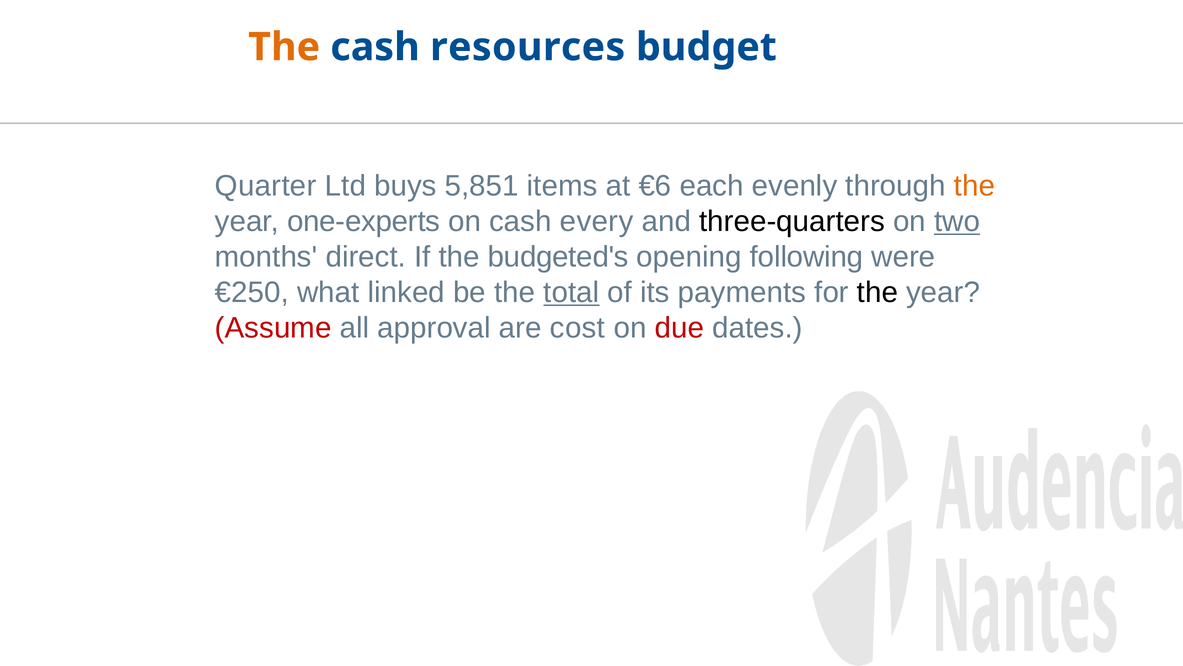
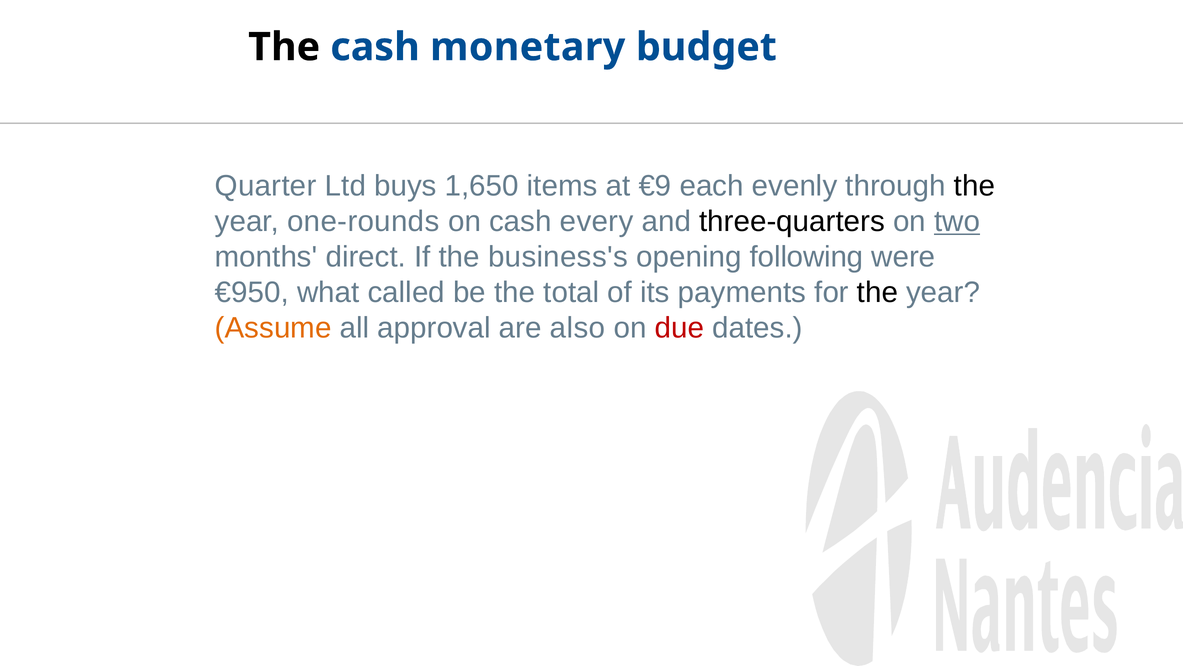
The colour: orange -> black (284, 47)
resources: resources -> monetary (528, 47)
5,851: 5,851 -> 1,650 (482, 186)
€6: €6 -> €9 (655, 186)
the colour: orange -> black (974, 186)
one-experts: one-experts -> one-rounds (363, 221)
budgeted's: budgeted's -> business's (558, 257)
€250: €250 -> €950 (252, 292)
linked: linked -> called (406, 292)
total underline: present -> none (571, 292)
Assume colour: red -> orange (273, 328)
cost: cost -> also (578, 328)
